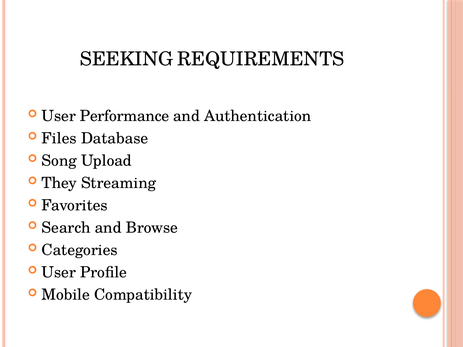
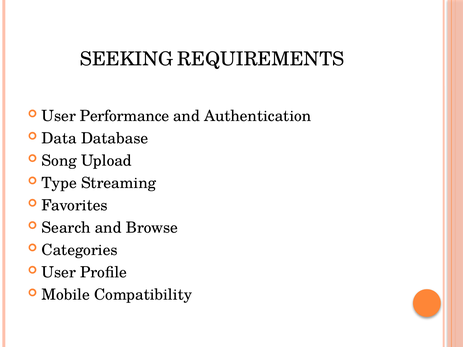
Files: Files -> Data (59, 138)
They: They -> Type (59, 183)
